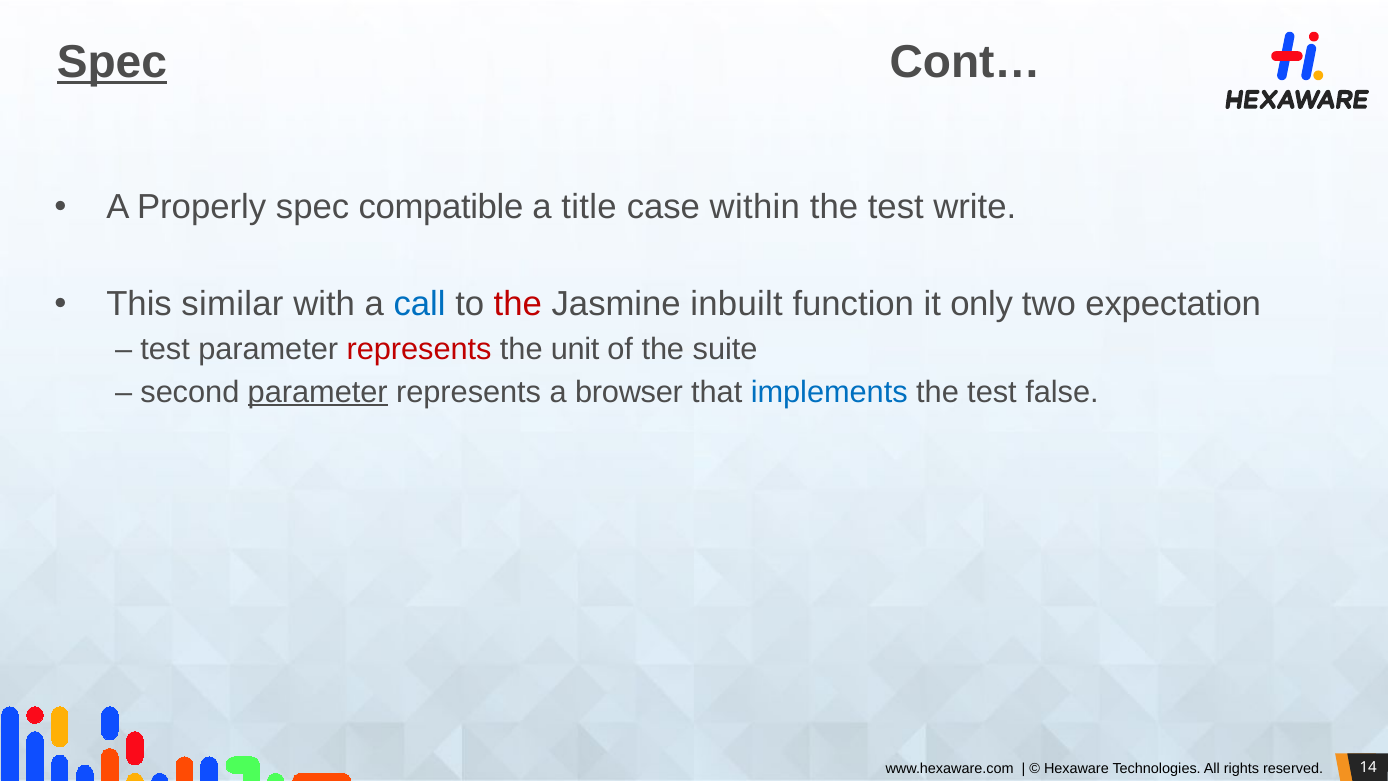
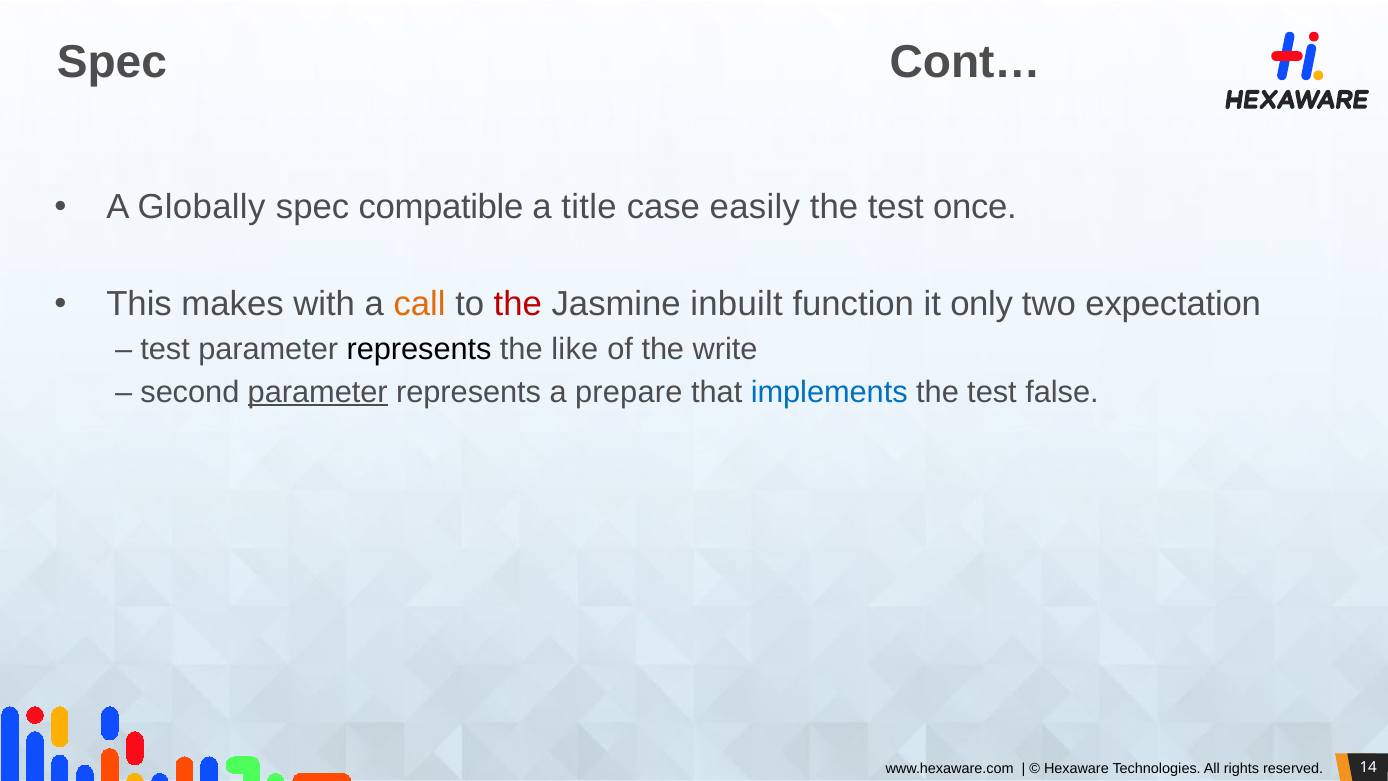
Spec underline: present -> none (112, 63)
Properly: Properly -> Globally (201, 207)
within: within -> easily (755, 207)
write: write -> once (975, 207)
similar: similar -> makes (233, 304)
call colour: blue -> orange (420, 304)
represents colour: red -> black (419, 349)
unit: unit -> like (575, 349)
suite: suite -> write (725, 349)
browser: browser -> prepare (629, 392)
